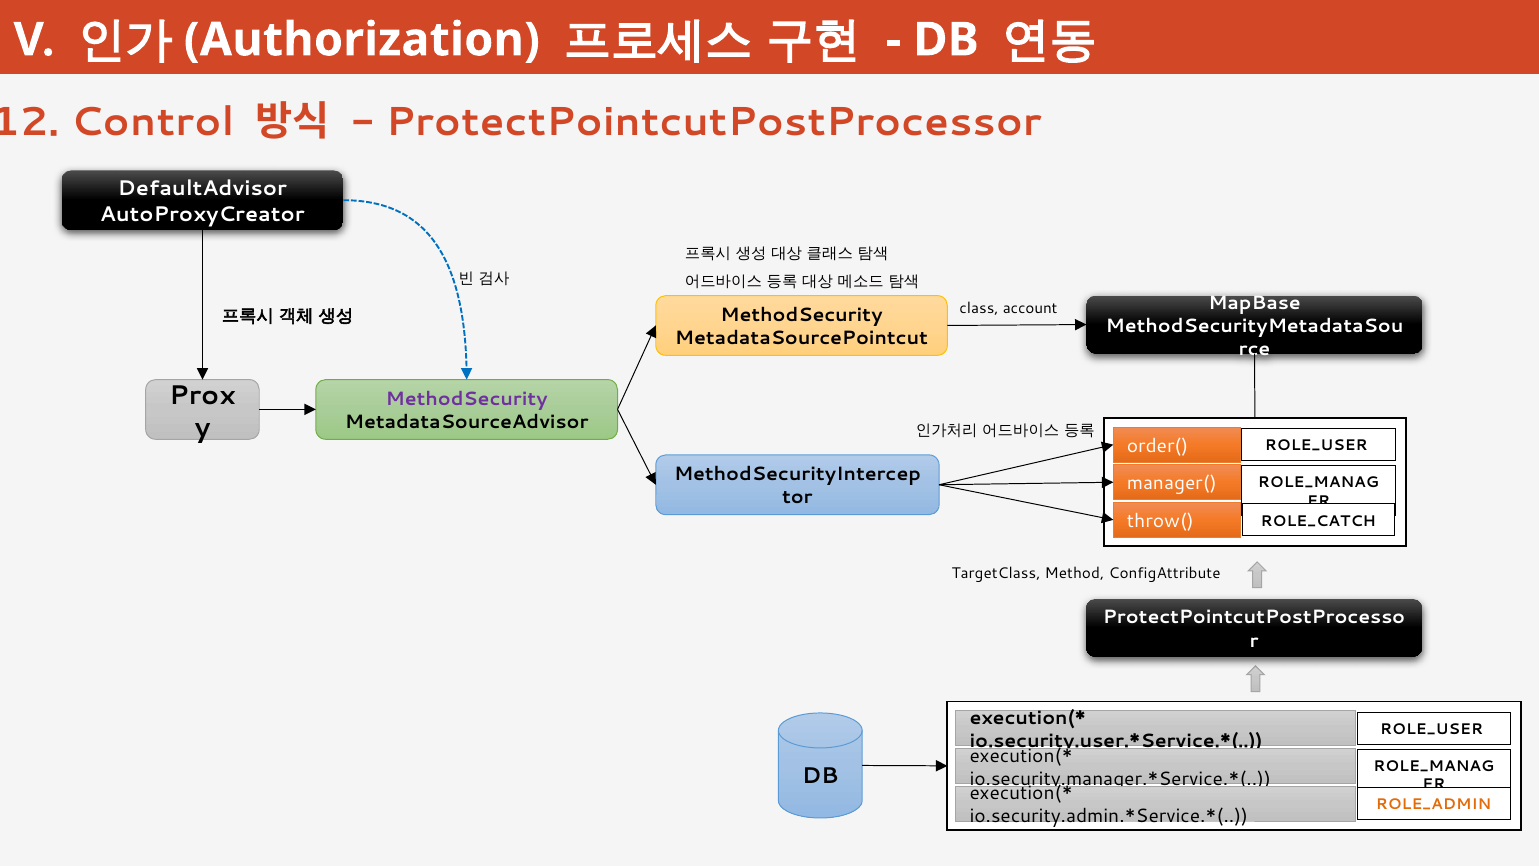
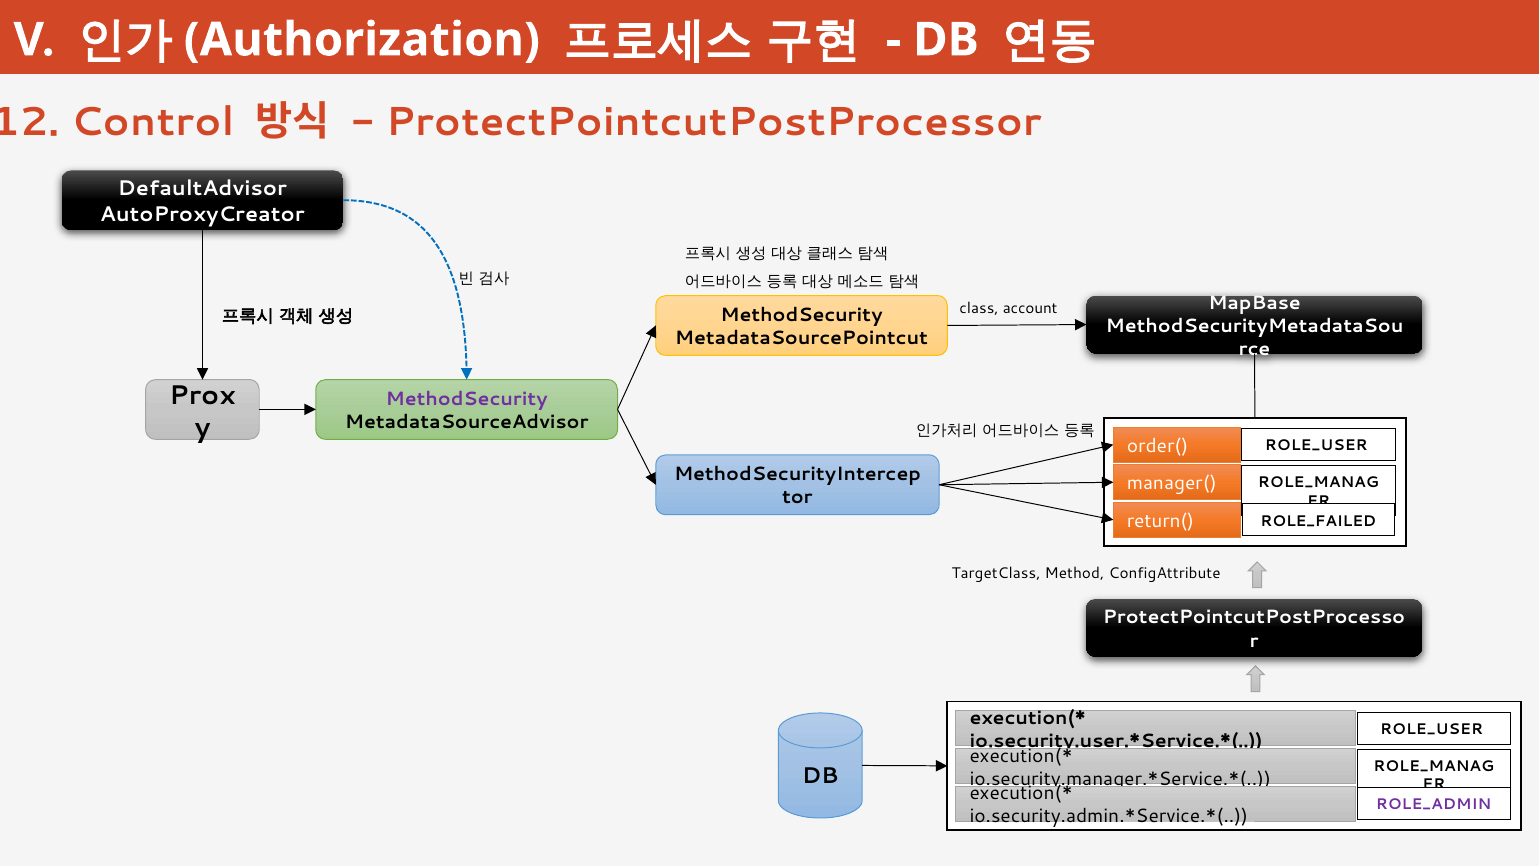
throw(: throw( -> return( (1161, 521)
ROLE_CATCH: ROLE_CATCH -> ROLE_FAILED (1318, 521)
ROLE_ADMIN colour: orange -> purple (1434, 804)
